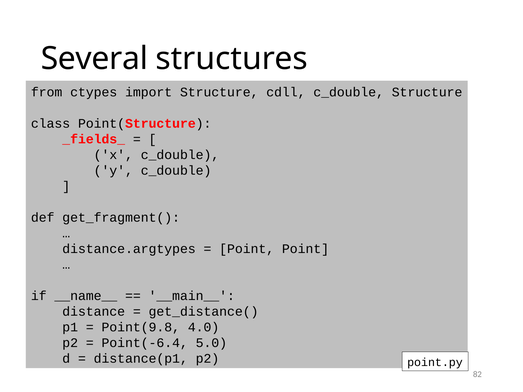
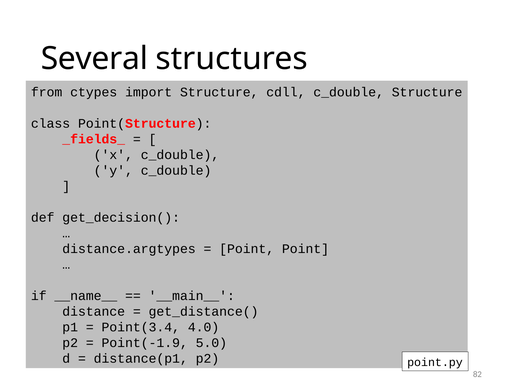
get_fragment(: get_fragment( -> get_decision( (121, 218)
Point(9.8: Point(9.8 -> Point(3.4 (141, 327)
Point(-6.4: Point(-6.4 -> Point(-1.9 (145, 343)
